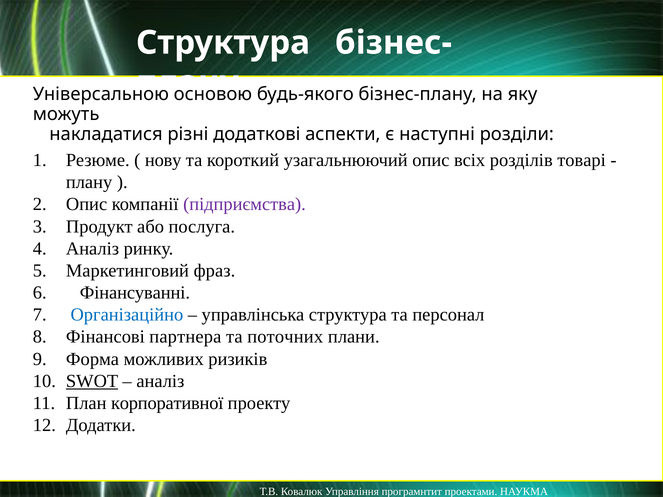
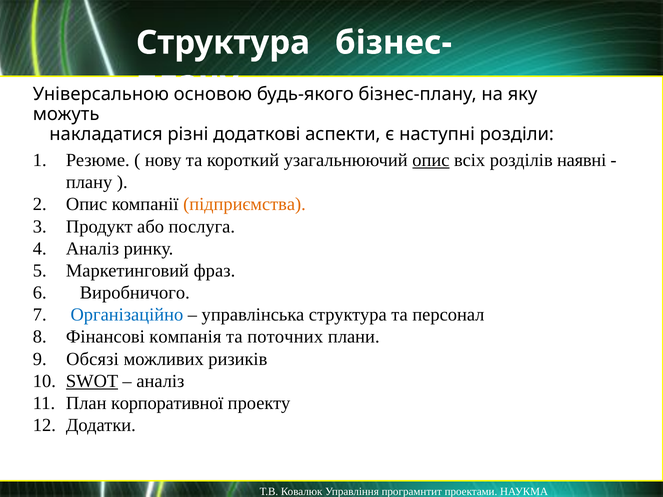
опис underline: none -> present (431, 160)
товарі: товарі -> наявні (582, 160)
підприємства colour: purple -> orange (244, 204)
Фінансуванні: Фінансуванні -> Виробничого (135, 293)
партнера: партнера -> компанія (185, 337)
Форма: Форма -> Обсязі (92, 359)
